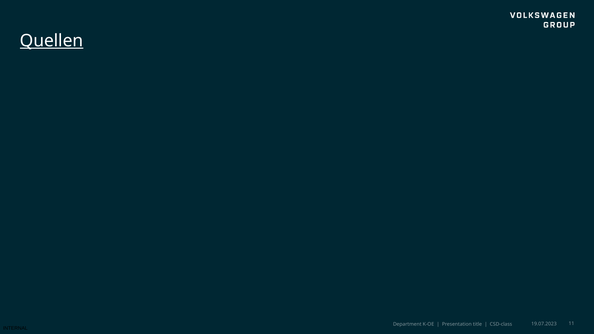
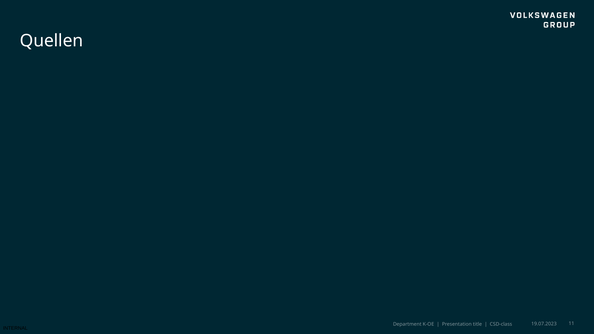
Quellen underline: present -> none (52, 41)
